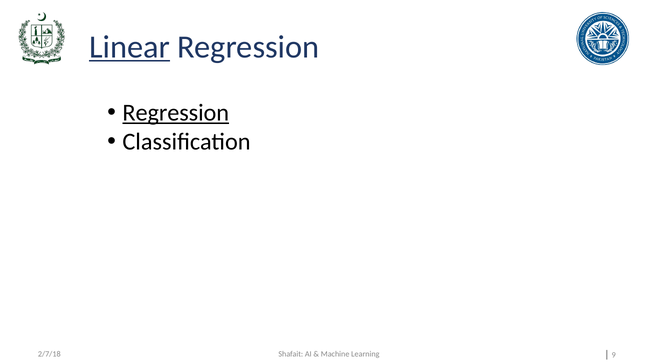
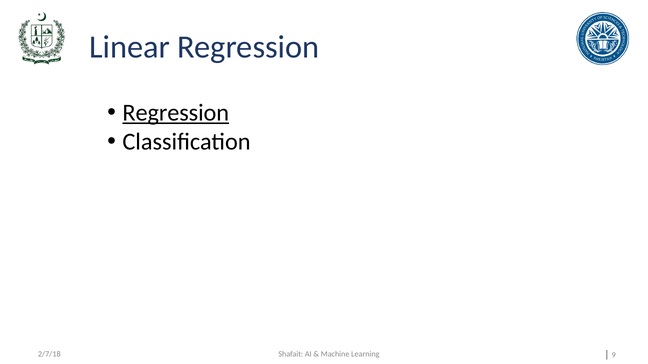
Linear underline: present -> none (129, 47)
